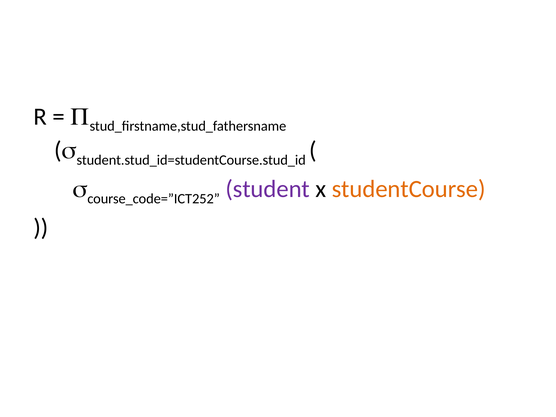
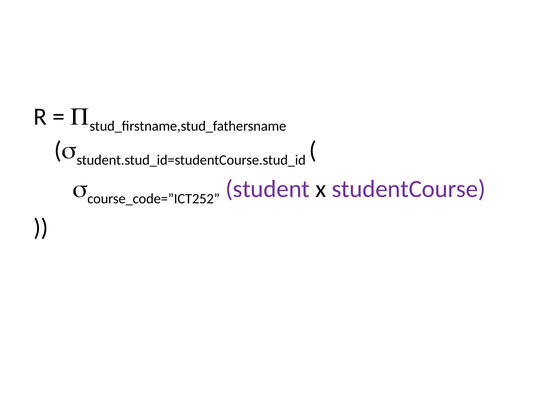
studentCourse colour: orange -> purple (409, 189)
